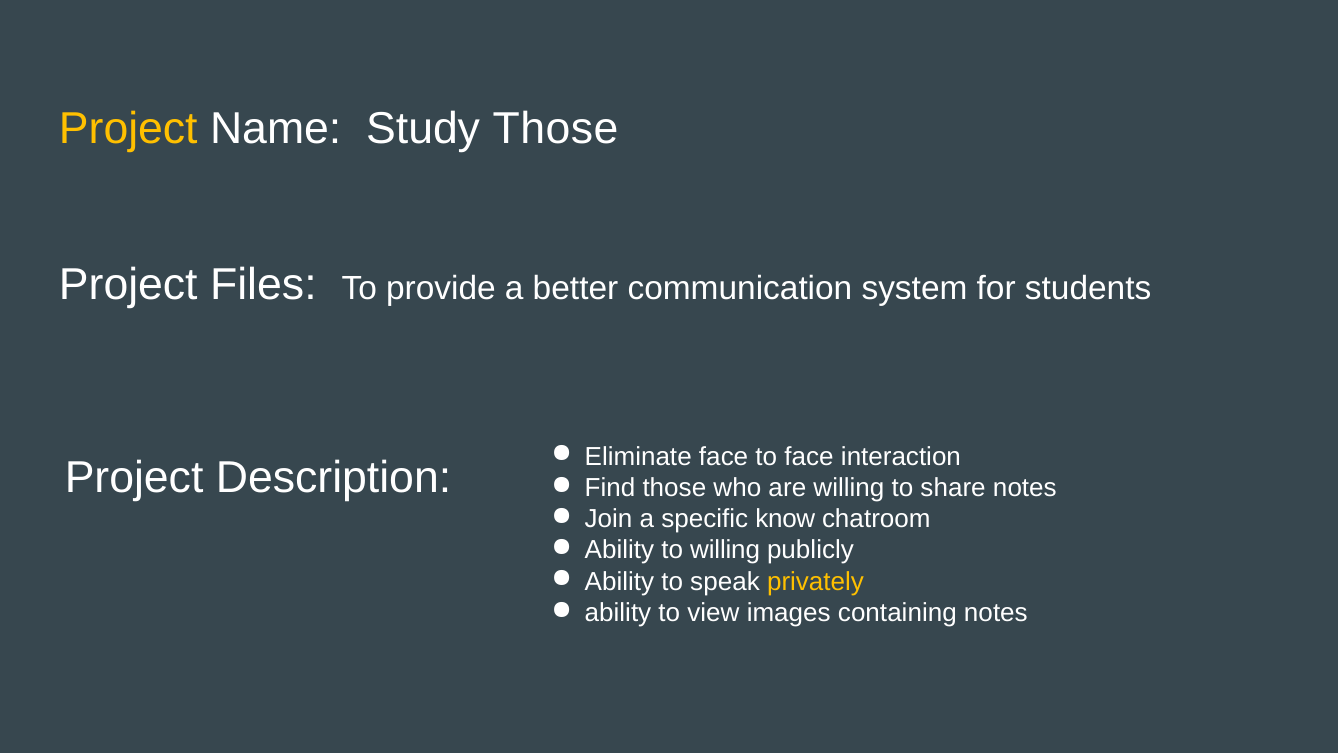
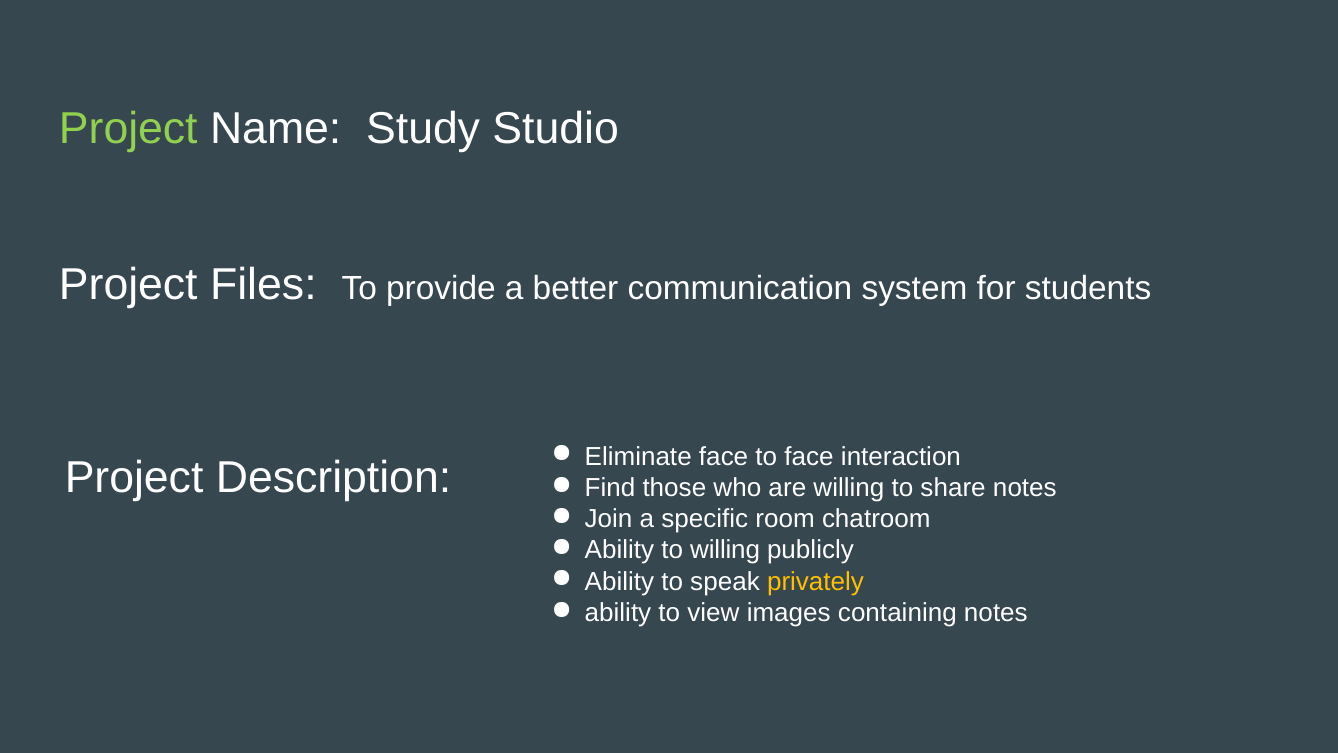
Project colour: yellow -> light green (128, 129)
Study Those: Those -> Studio (556, 129)
know: know -> room (785, 519)
